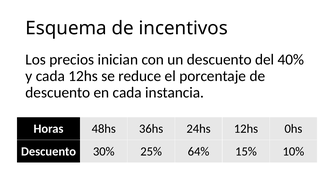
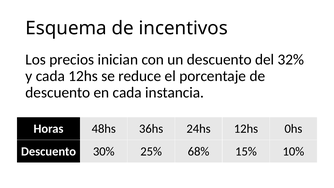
40%: 40% -> 32% (291, 59)
64%: 64% -> 68% (199, 151)
